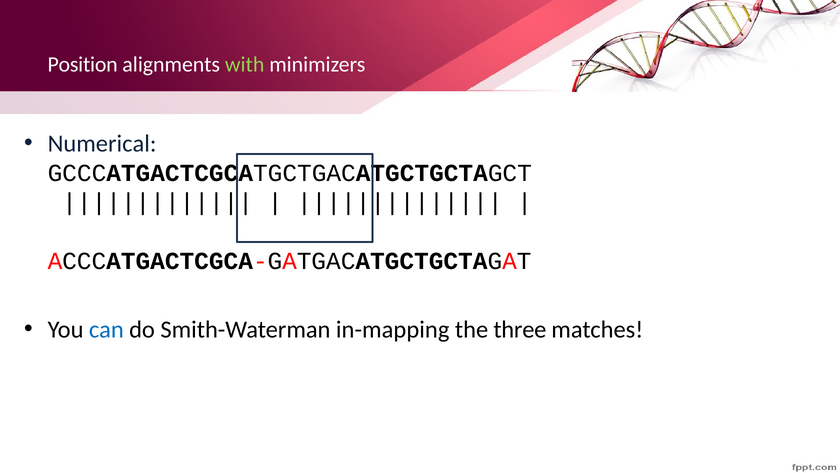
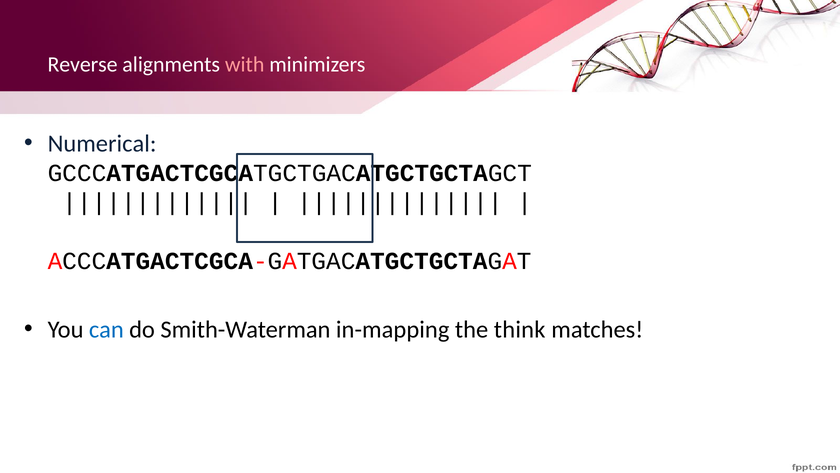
Position: Position -> Reverse (83, 65)
with colour: light green -> pink (245, 65)
three: three -> think (520, 329)
